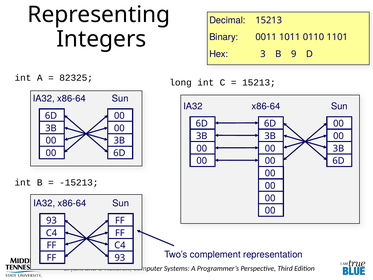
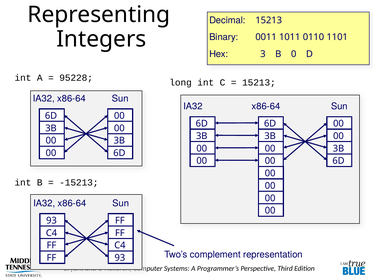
9: 9 -> 0 (294, 54)
82325: 82325 -> 95228 (76, 78)
